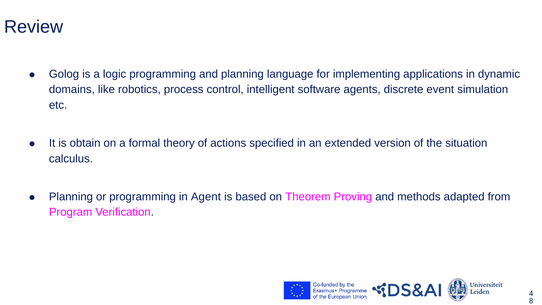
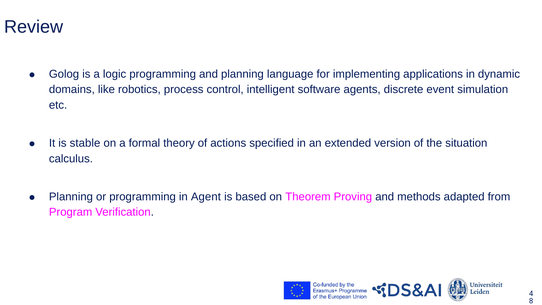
obtain: obtain -> stable (85, 143)
